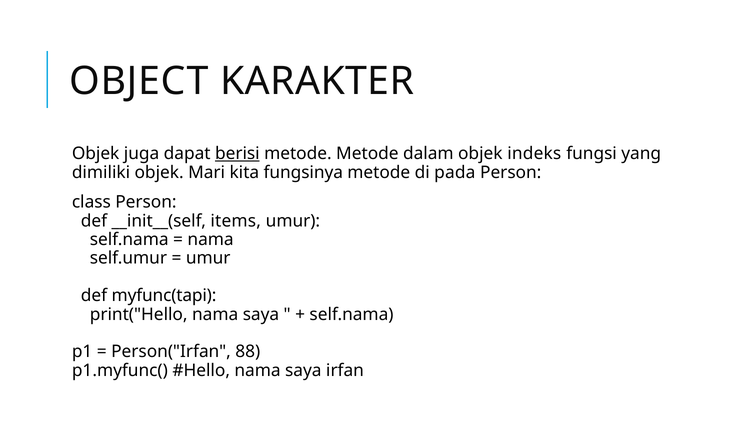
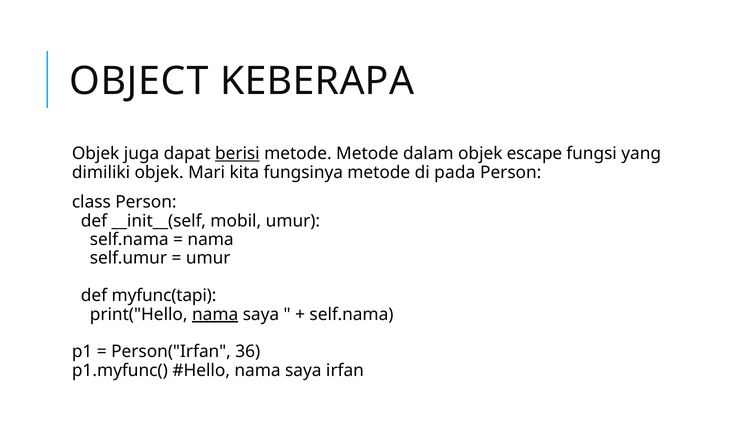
KARAKTER: KARAKTER -> KEBERAPA (317, 81)
indeks: indeks -> escape (534, 154)
items: items -> mobil (236, 221)
nama underline: none -> present (215, 314)
88: 88 -> 36 (248, 351)
